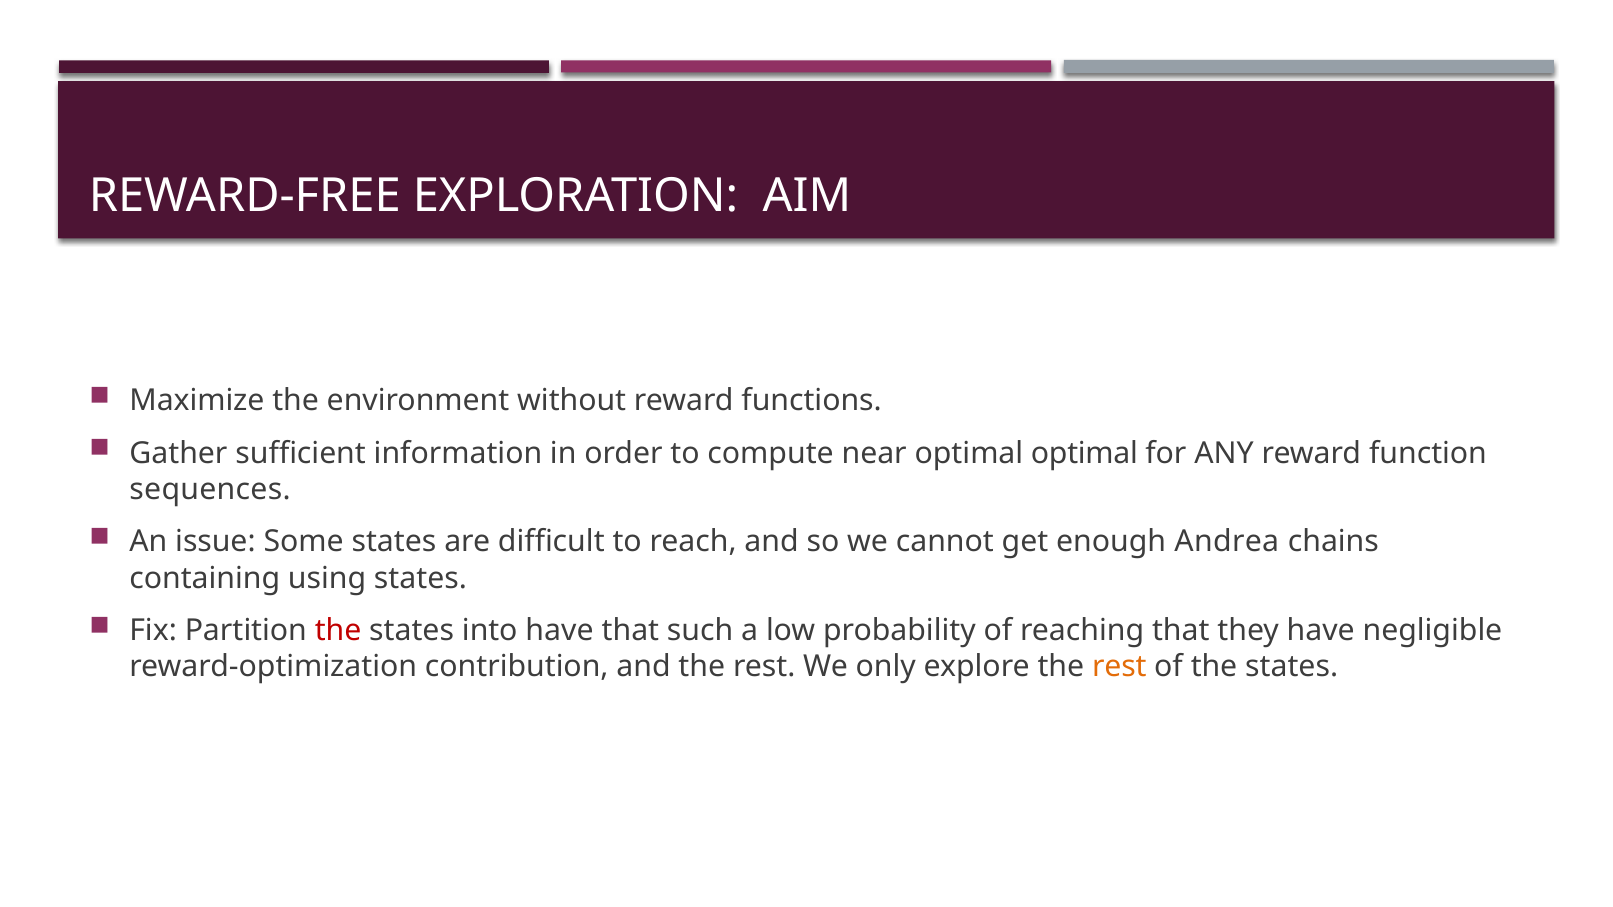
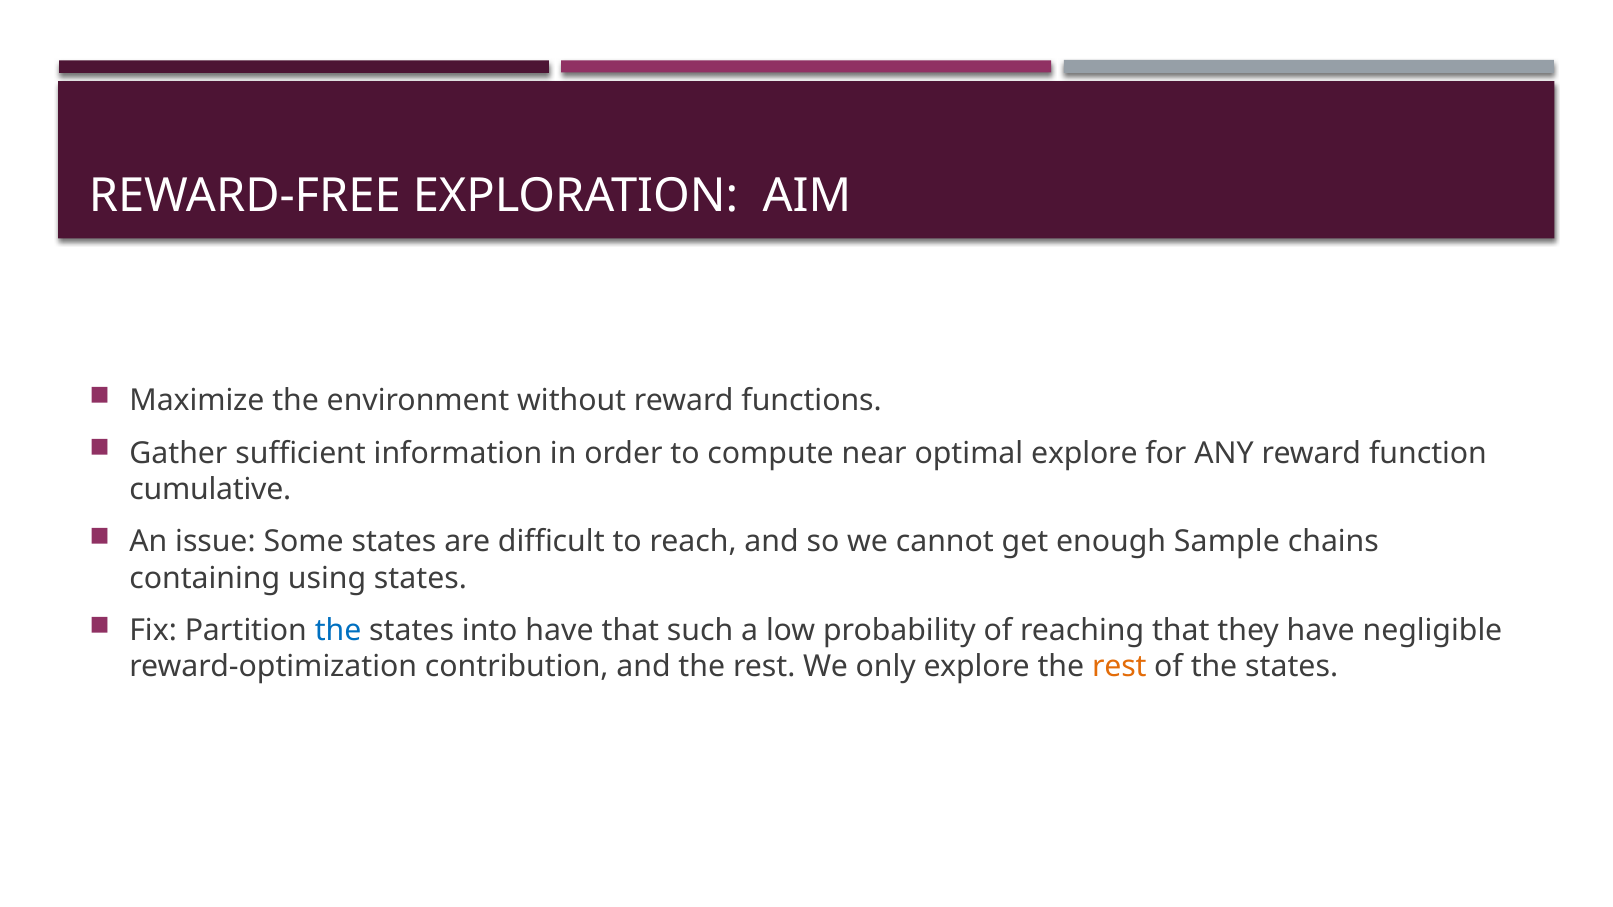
optimal optimal: optimal -> explore (1084, 453)
sequences: sequences -> cumulative (210, 490)
Andrea: Andrea -> Sample (1227, 542)
the colour: red -> blue (338, 631)
